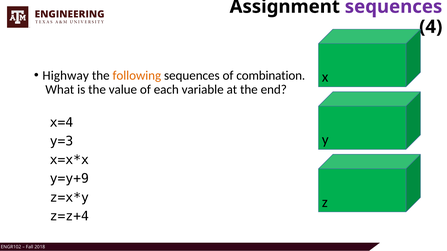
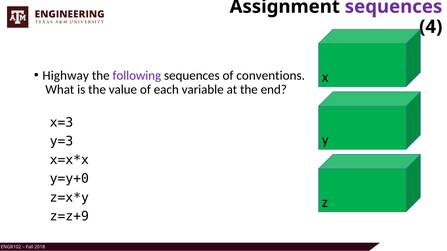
following colour: orange -> purple (137, 76)
combination: combination -> conventions (271, 76)
x=4: x=4 -> x=3 (61, 123)
y=y+9: y=y+9 -> y=y+0 (69, 179)
z=z+4: z=z+4 -> z=z+9 (69, 216)
